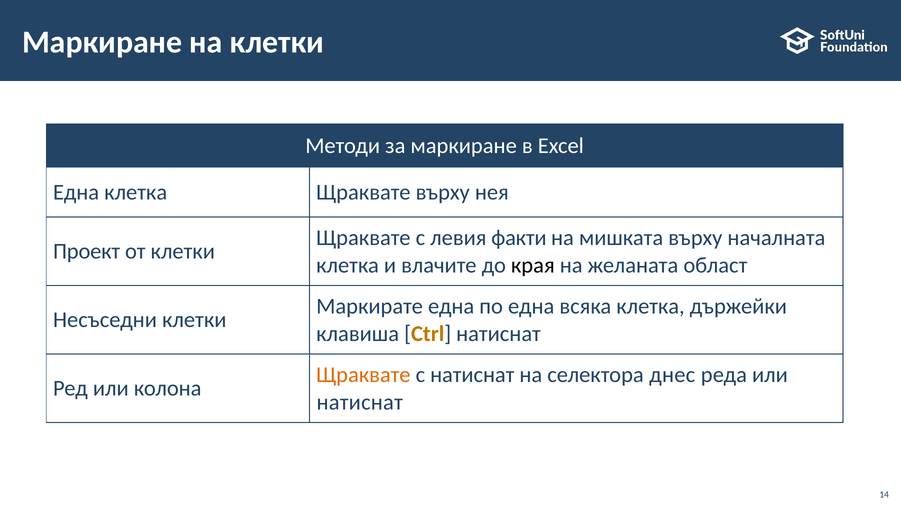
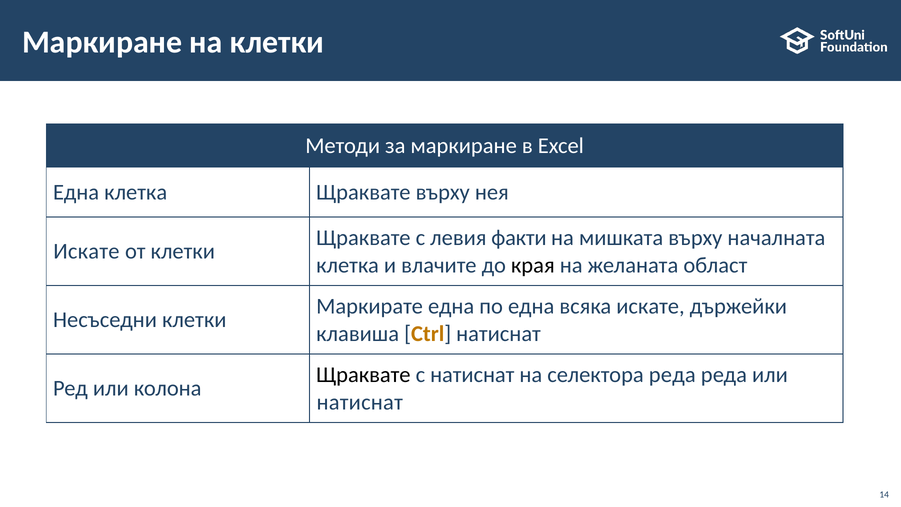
Проект: Проект -> Искате (86, 251)
всяка клеткa: клеткa -> искате (650, 306)
Щраквате colour: orange -> black (363, 375)
селектора днес: днес -> реда (672, 375)
